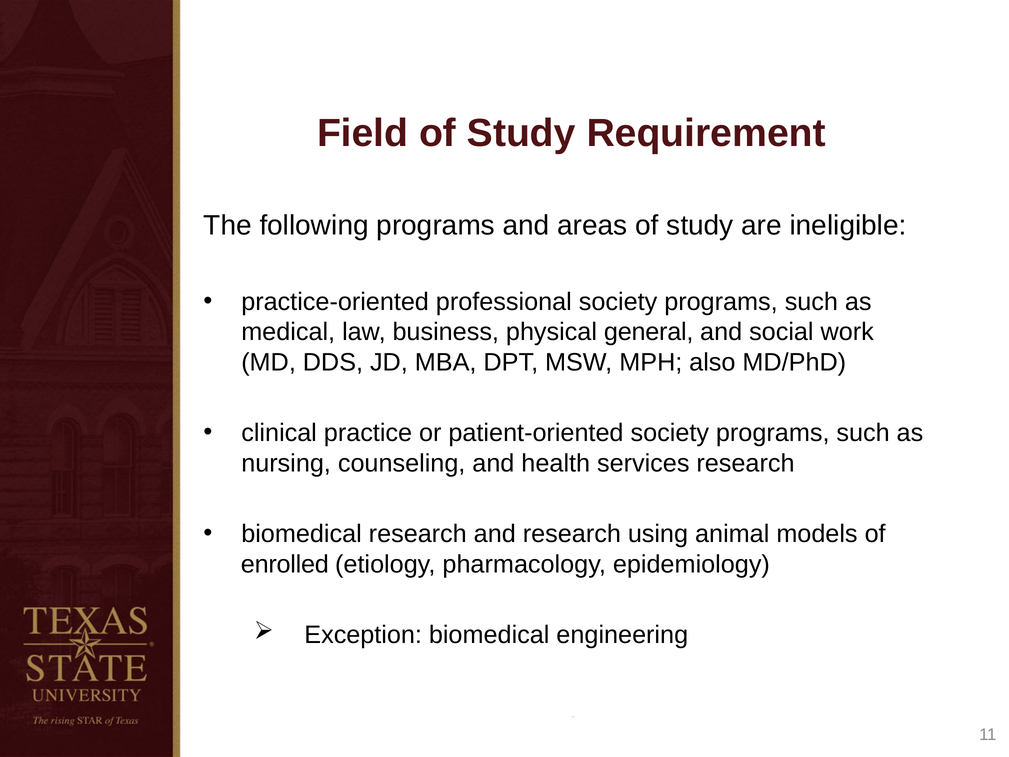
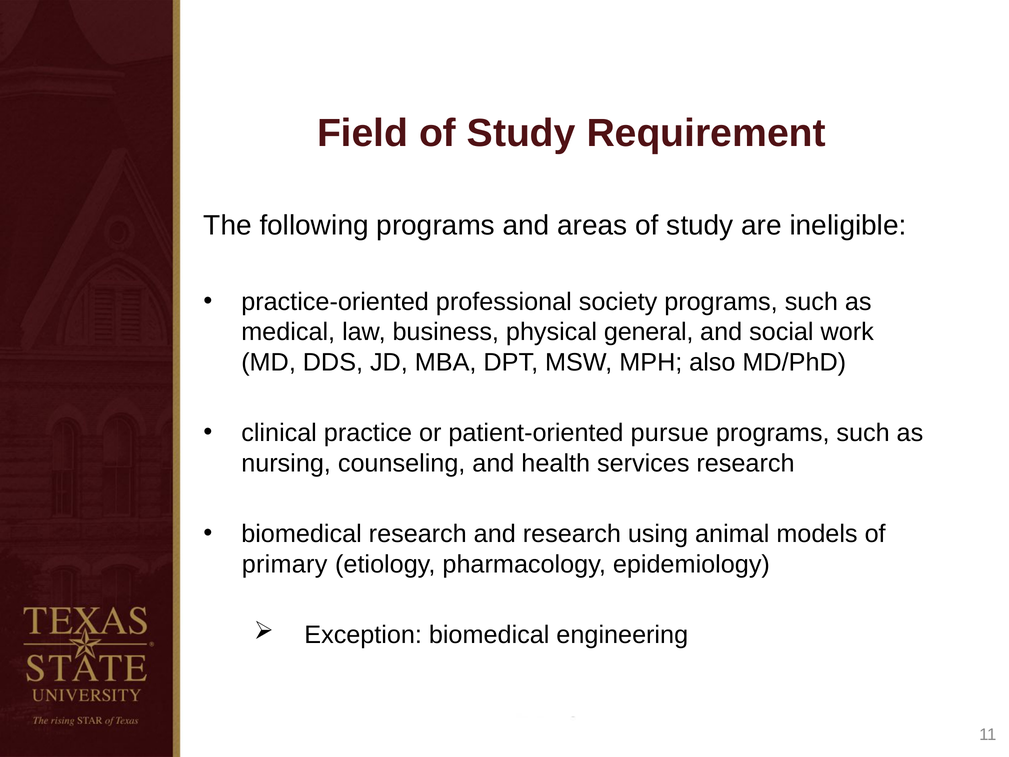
patient-oriented society: society -> pursue (670, 433)
enrolled: enrolled -> primary (285, 564)
